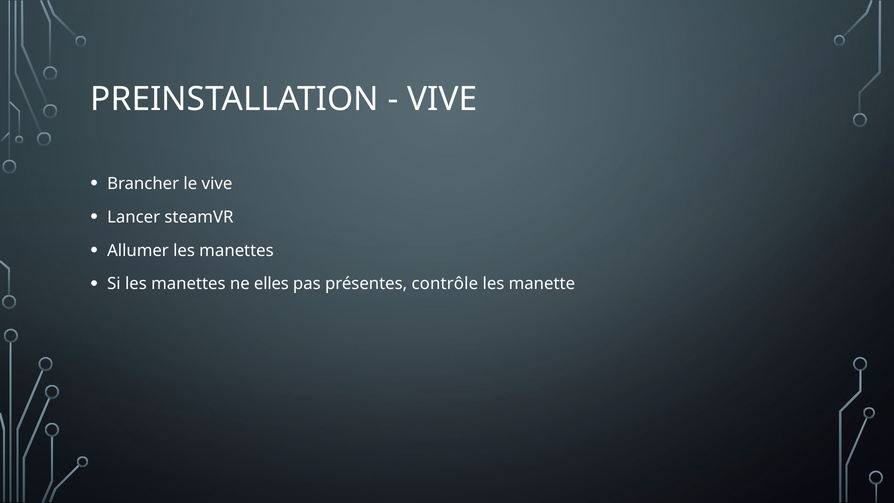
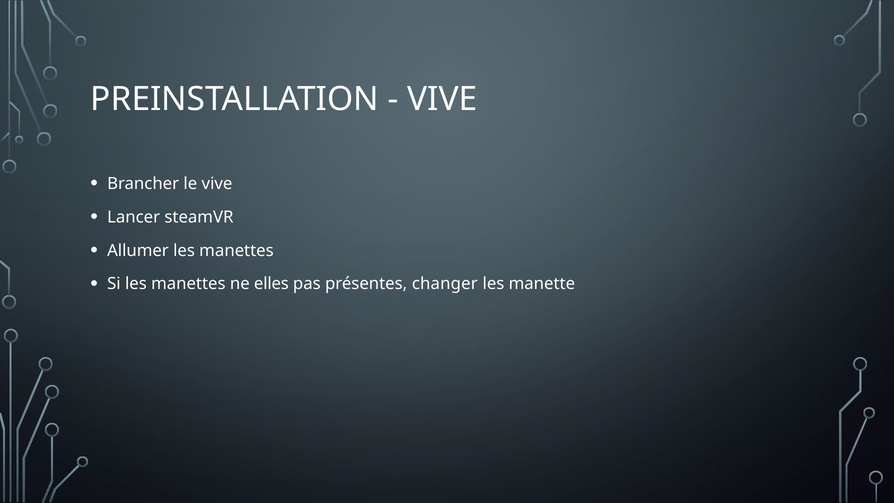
contrôle: contrôle -> changer (445, 284)
